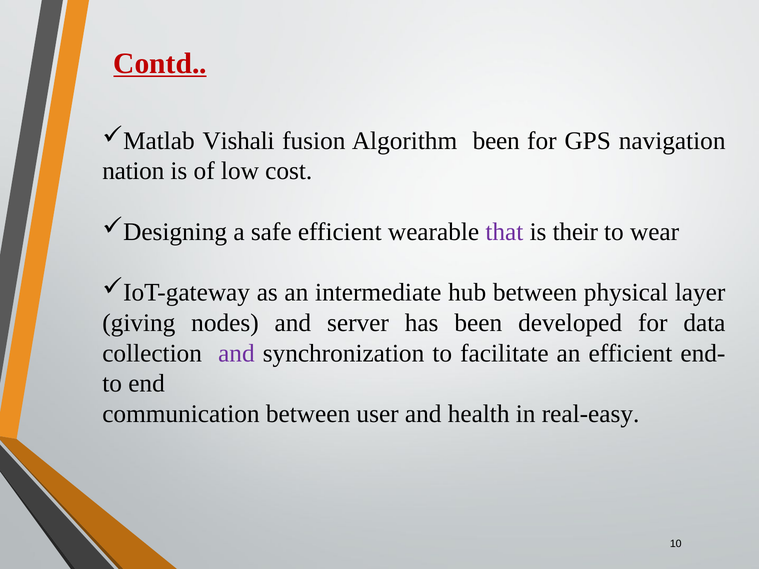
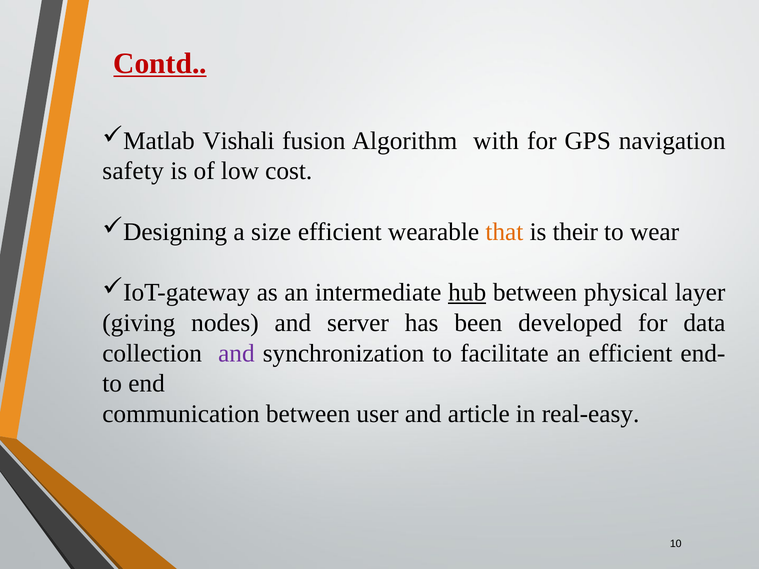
Algorithm been: been -> with (496, 141)
nation: nation -> safety (133, 171)
safe: safe -> size (271, 232)
that colour: purple -> orange (504, 232)
hub underline: none -> present (467, 293)
health: health -> article (479, 414)
